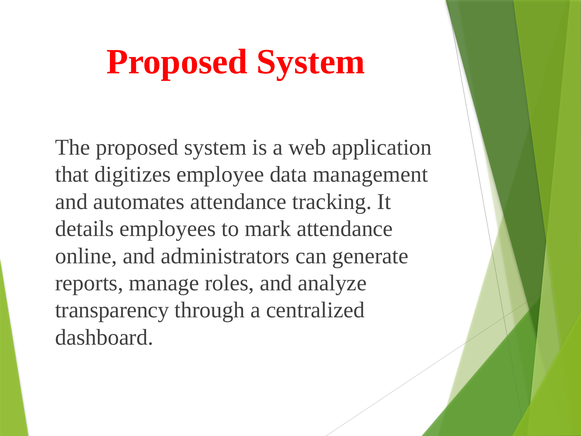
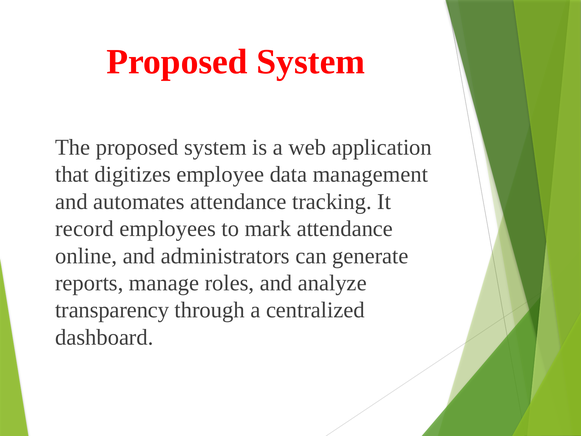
details: details -> record (84, 229)
